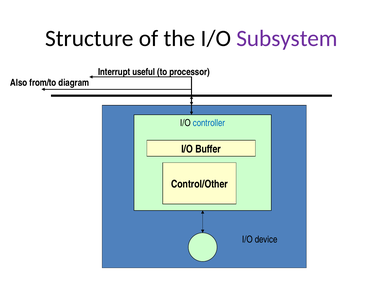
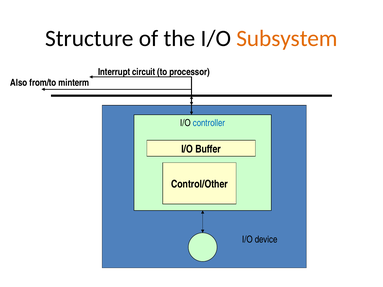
Subsystem colour: purple -> orange (287, 38)
useful: useful -> circuit (144, 72)
diagram: diagram -> minterm (74, 83)
